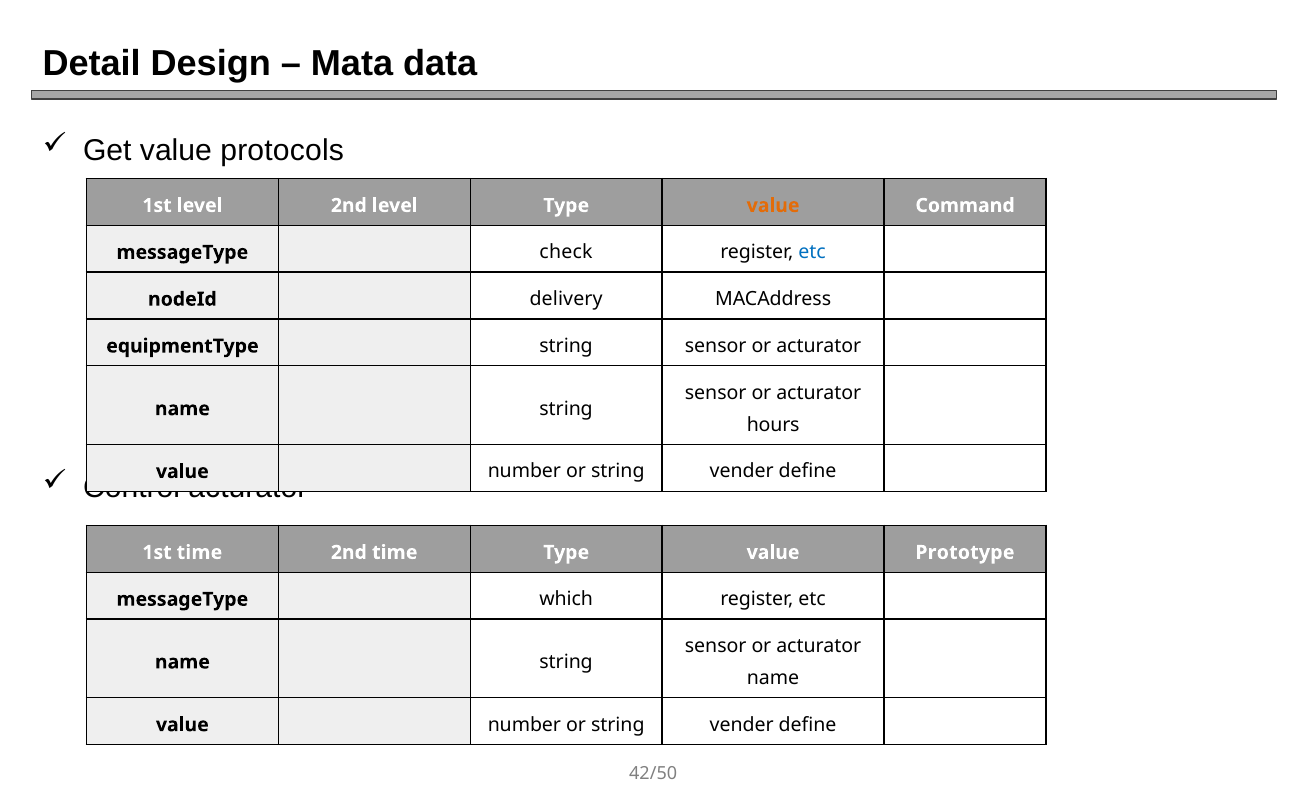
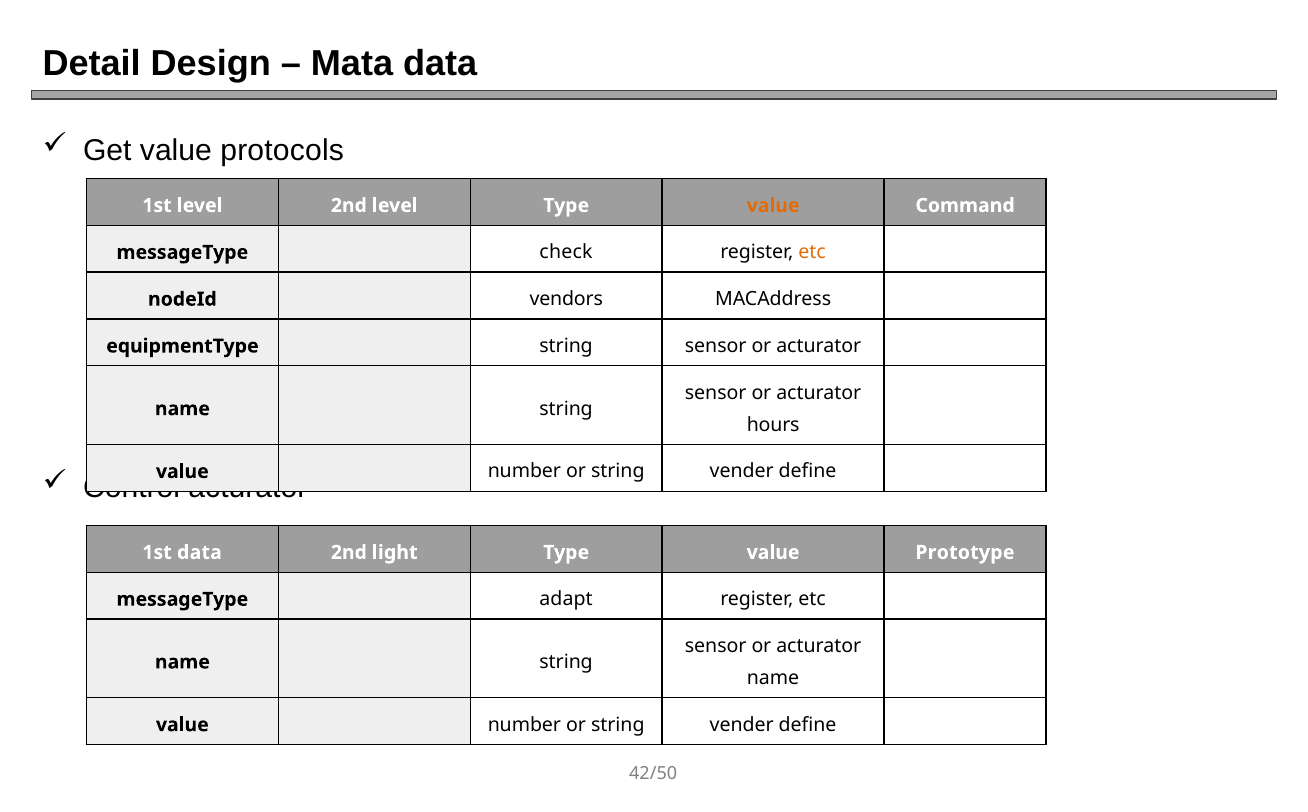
etc colour: blue -> orange (812, 252)
delivery: delivery -> vendors (566, 299)
1st time: time -> data (199, 552)
2nd time: time -> light (395, 552)
which: which -> adapt (566, 599)
